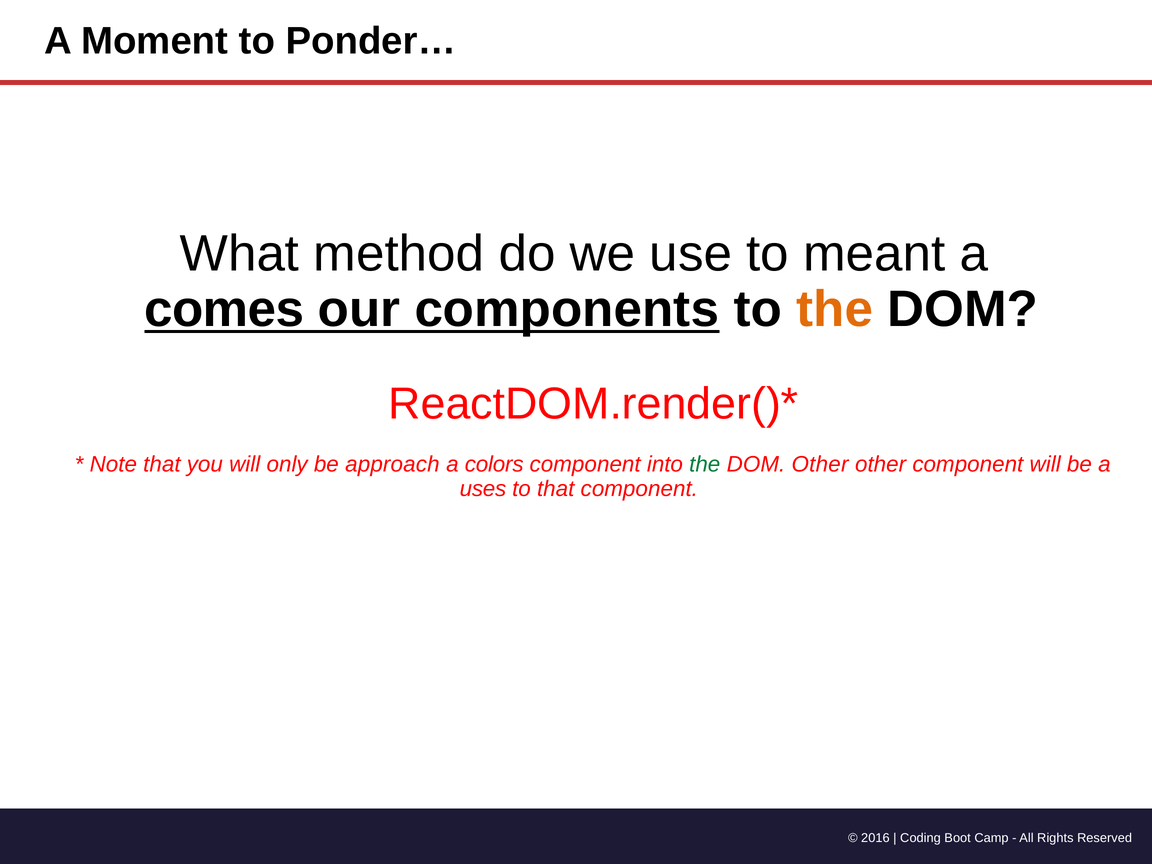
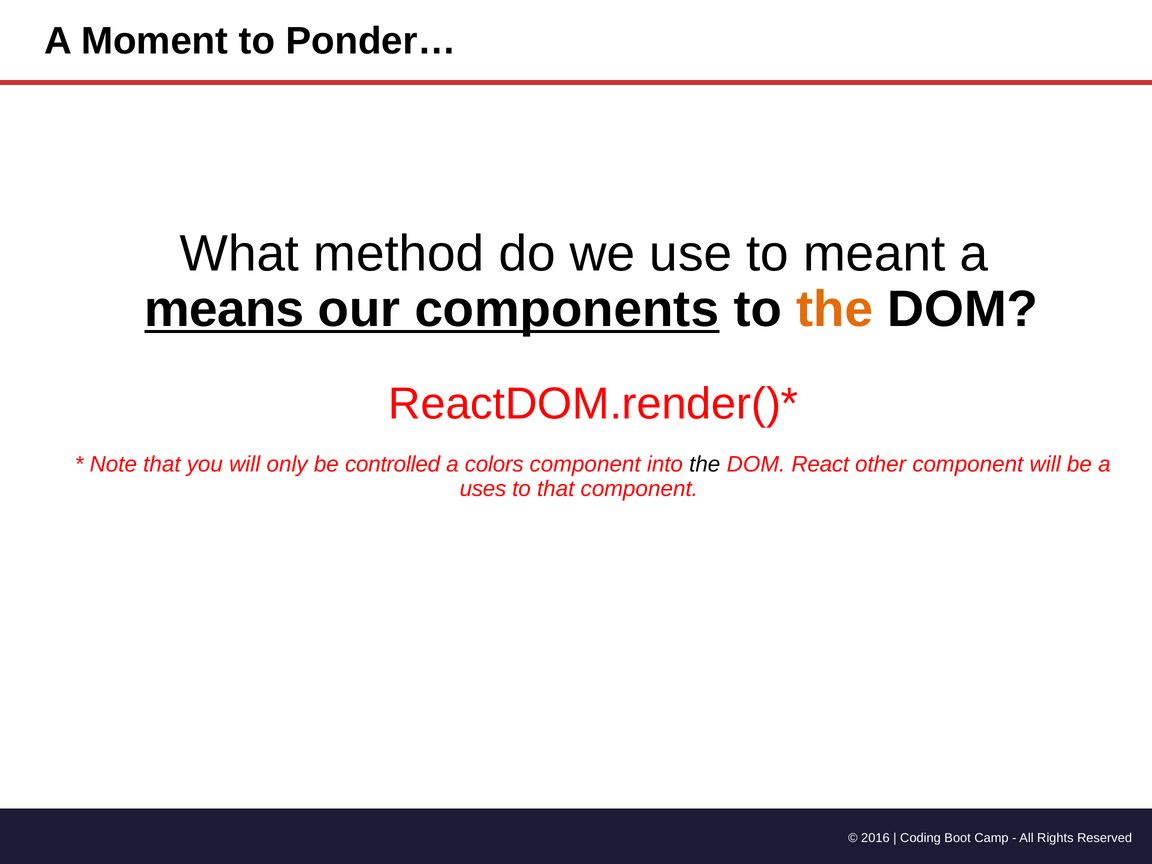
comes: comes -> means (224, 309)
approach: approach -> controlled (393, 465)
the colour: green -> black (705, 465)
DOM Other: Other -> React (820, 465)
